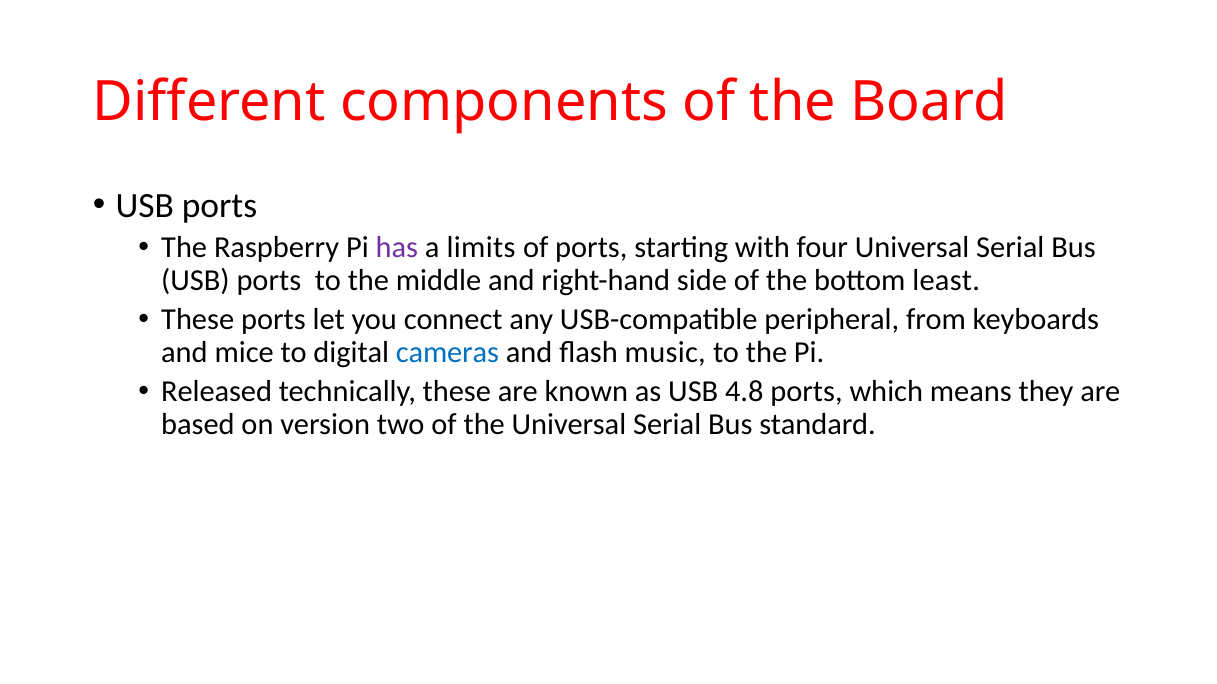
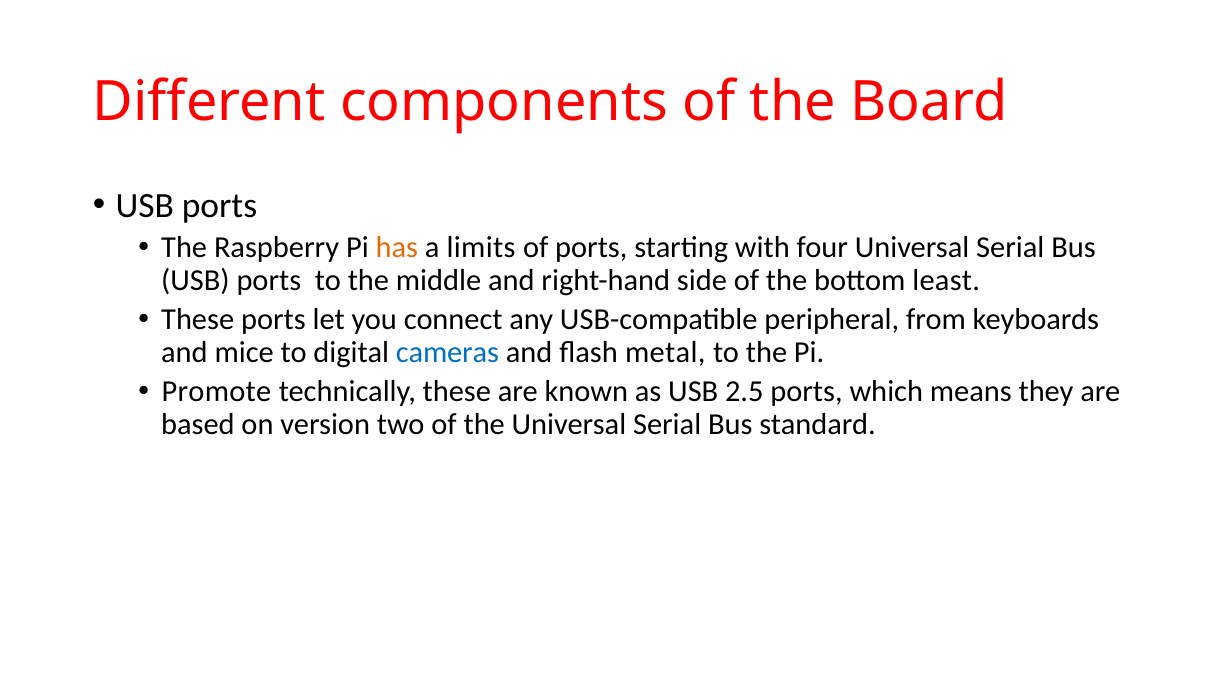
has colour: purple -> orange (397, 248)
music: music -> metal (665, 353)
Released: Released -> Promote (216, 392)
4.8: 4.8 -> 2.5 (744, 392)
